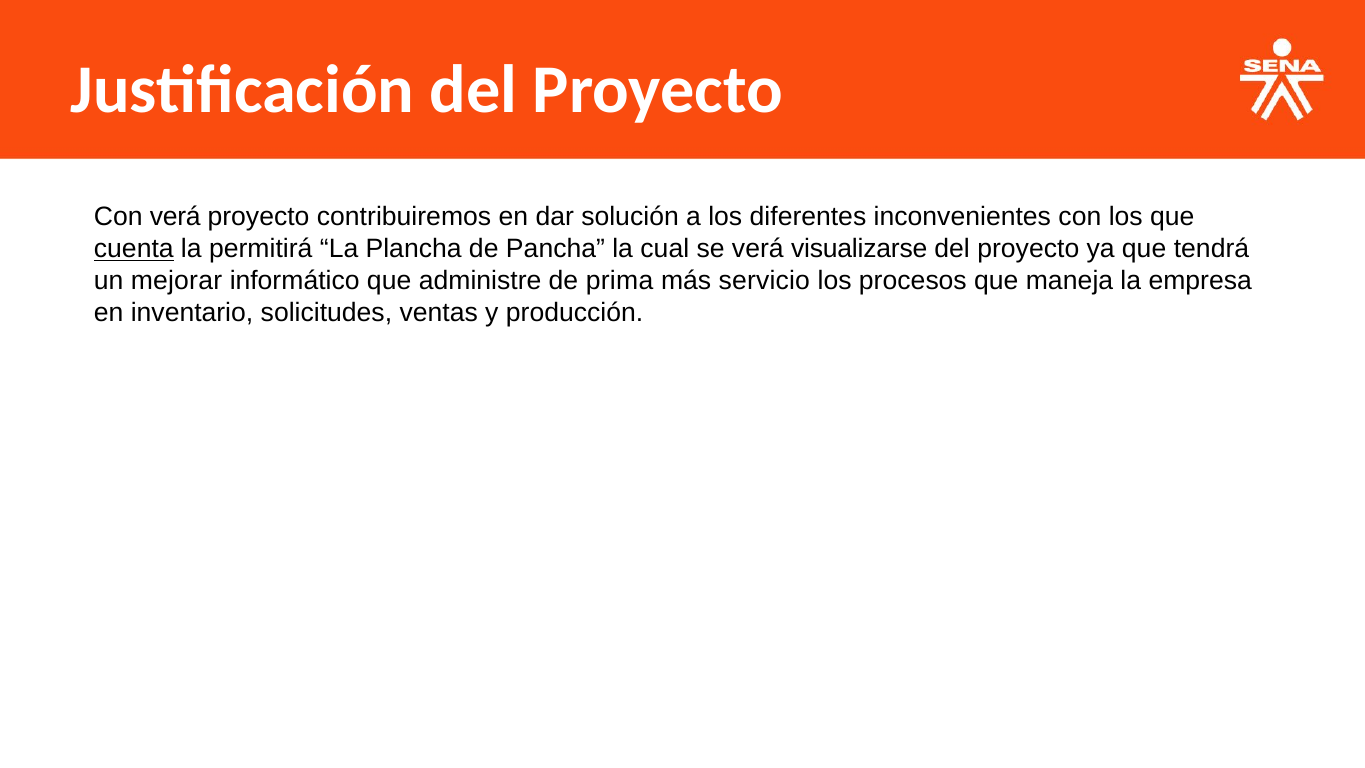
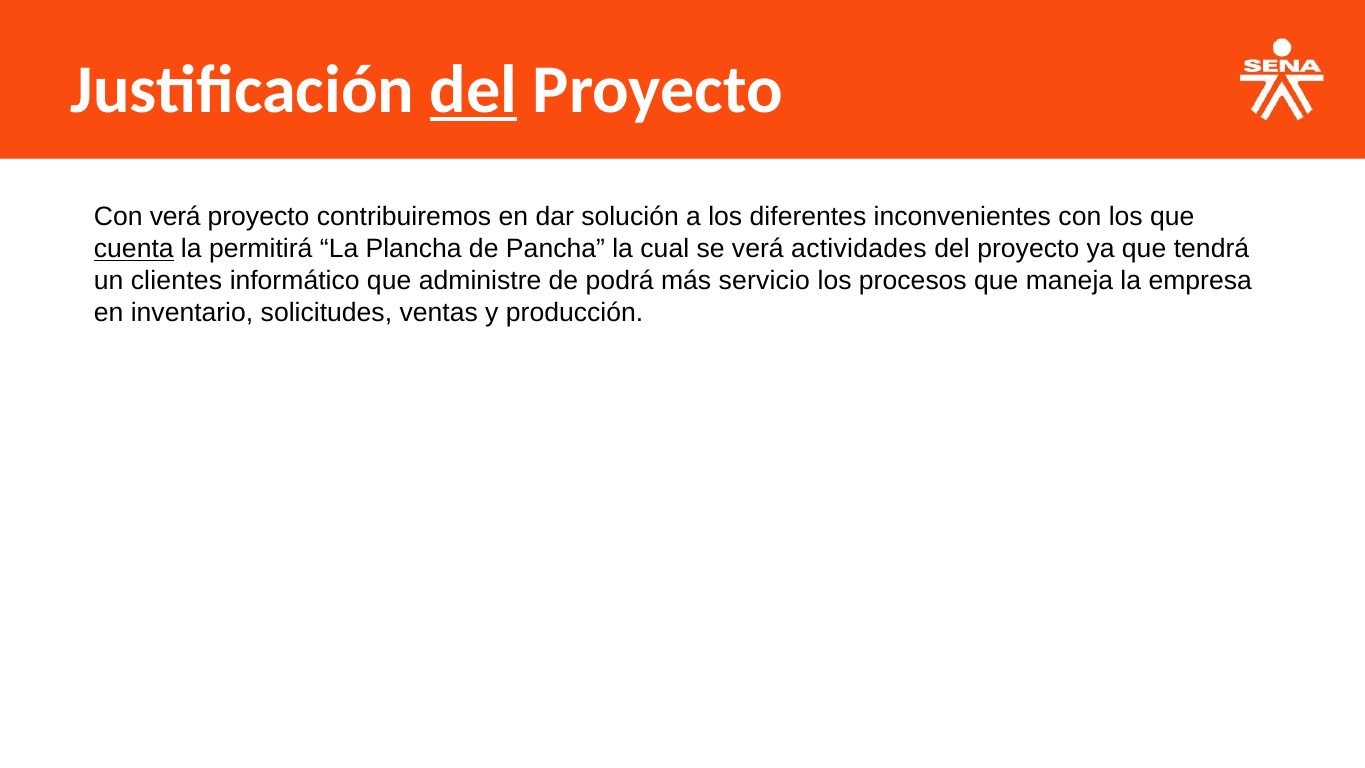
del underline: none -> present (474, 90)
visualizarse: visualizarse -> actividades (859, 249)
mejorar: mejorar -> clientes (176, 281)
prima: prima -> podrá (620, 281)
